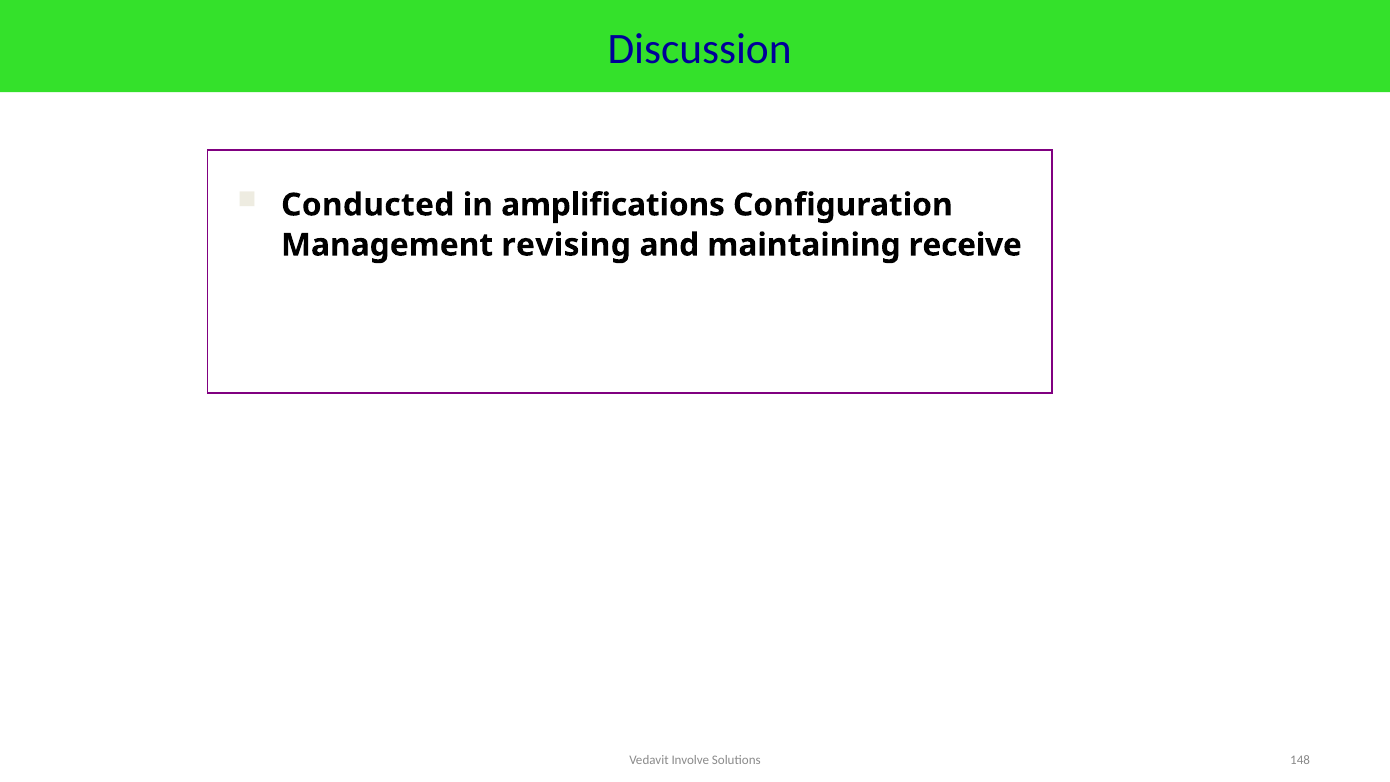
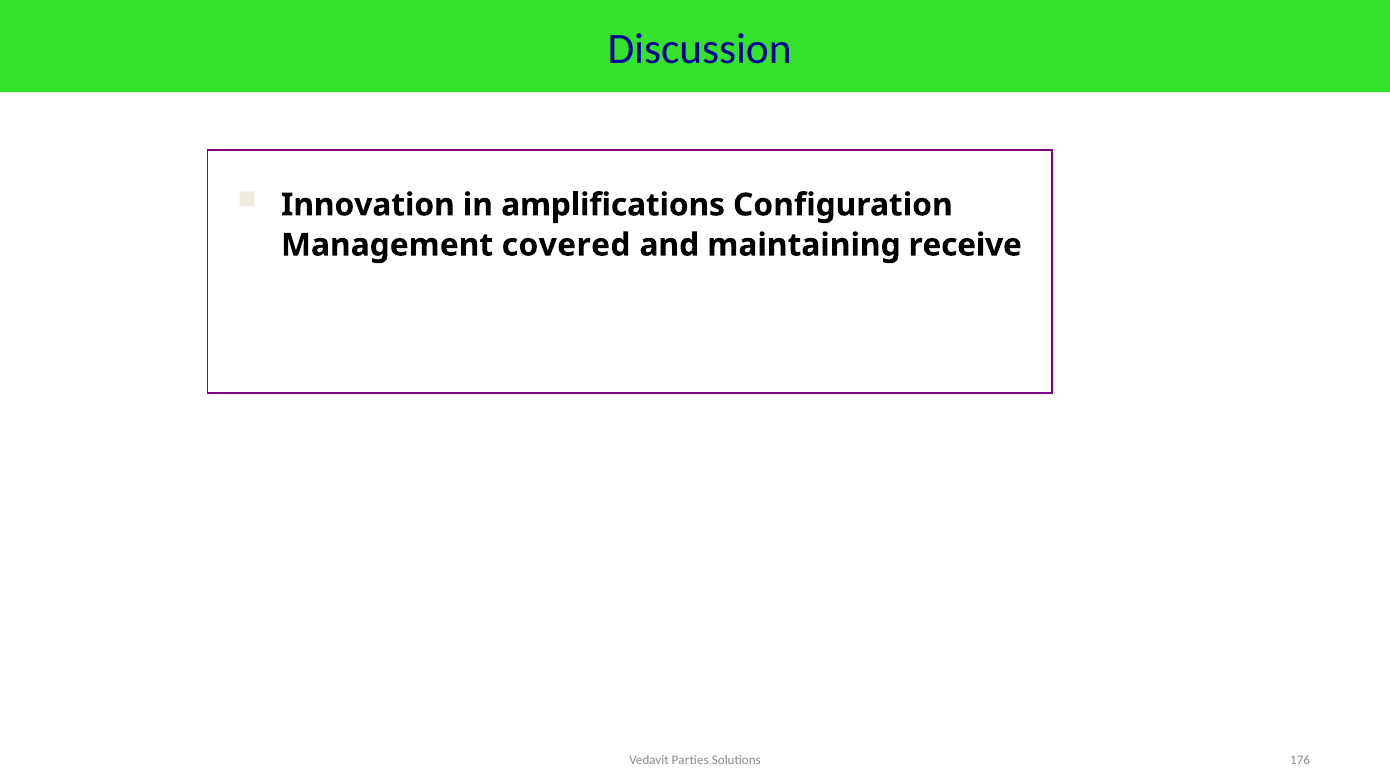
Conducted: Conducted -> Innovation (368, 205)
revising: revising -> covered (566, 245)
Involve: Involve -> Parties (690, 760)
148: 148 -> 176 (1300, 760)
